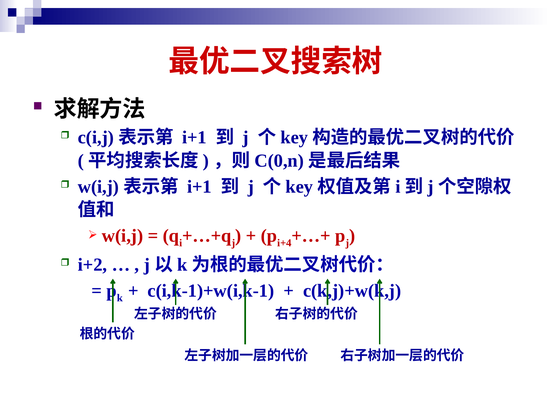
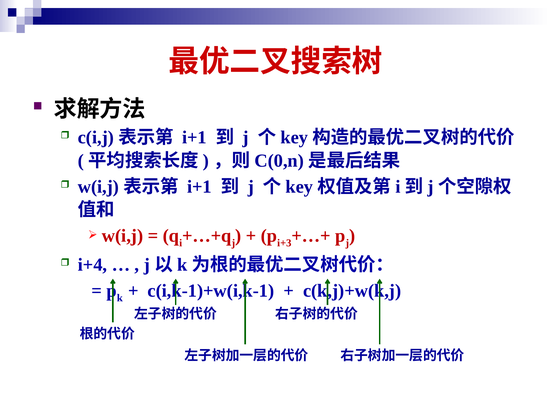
i+4: i+4 -> i+3 (284, 243)
i+2: i+2 -> i+4 (92, 264)
